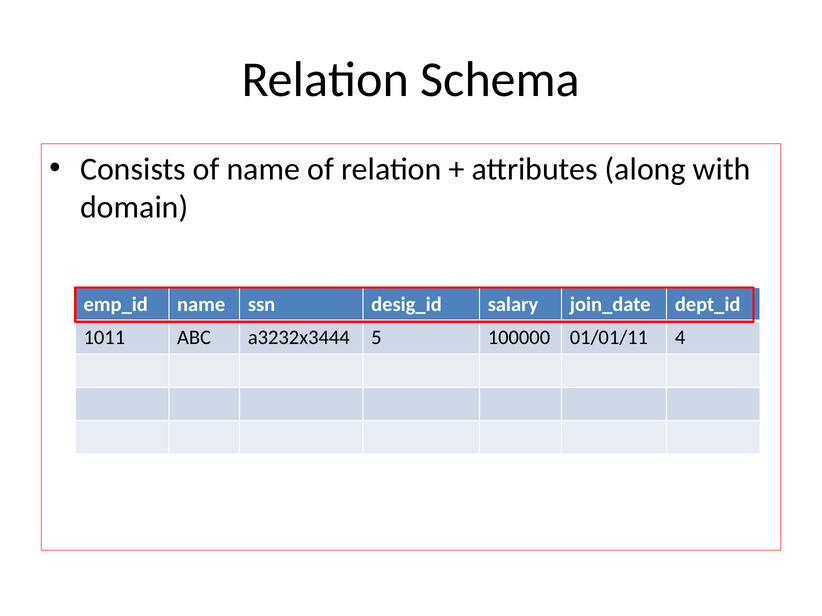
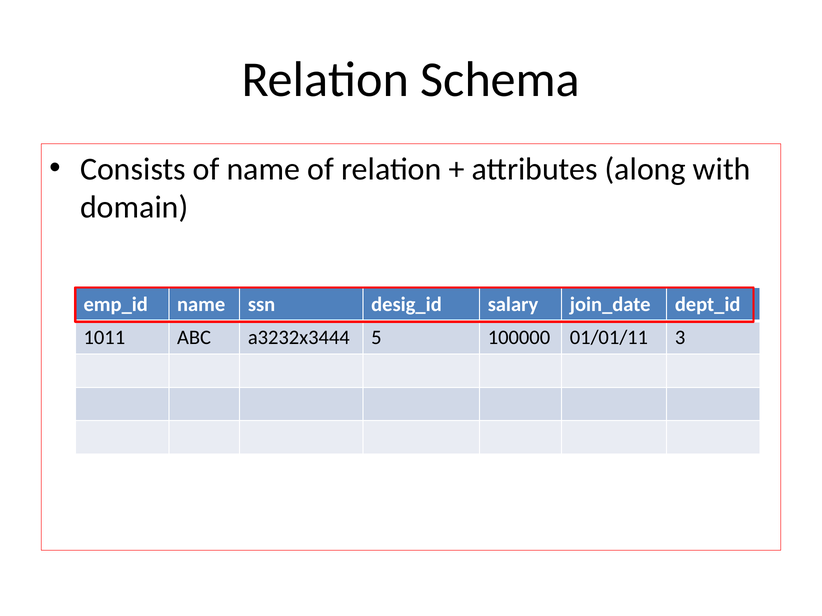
4: 4 -> 3 (680, 338)
